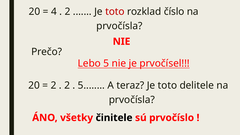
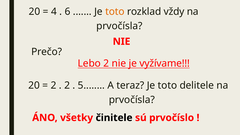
2: 2 -> 6 (68, 12)
toto colour: red -> orange (115, 12)
číslo: číslo -> vždy (174, 12)
Lebo 5: 5 -> 2 (106, 63)
prvočísel: prvočísel -> vyžívame (165, 63)
